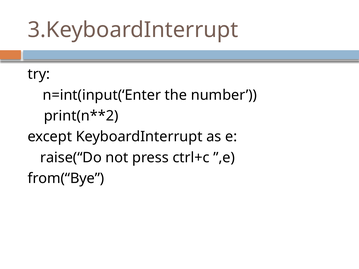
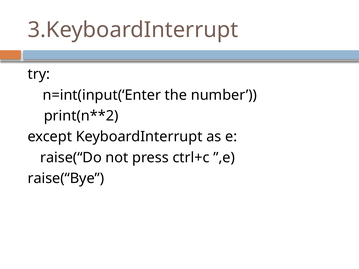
from(“Bye: from(“Bye -> raise(“Bye (66, 179)
